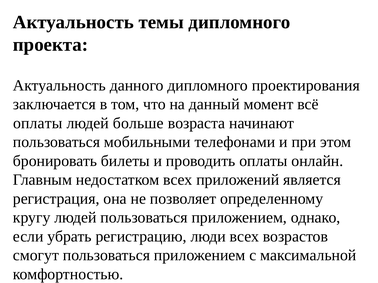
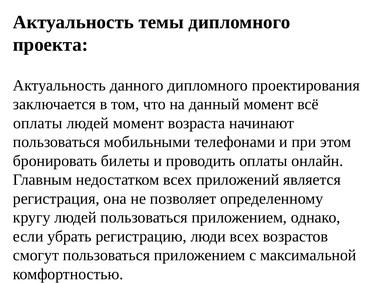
людей больше: больше -> момент (138, 123)
